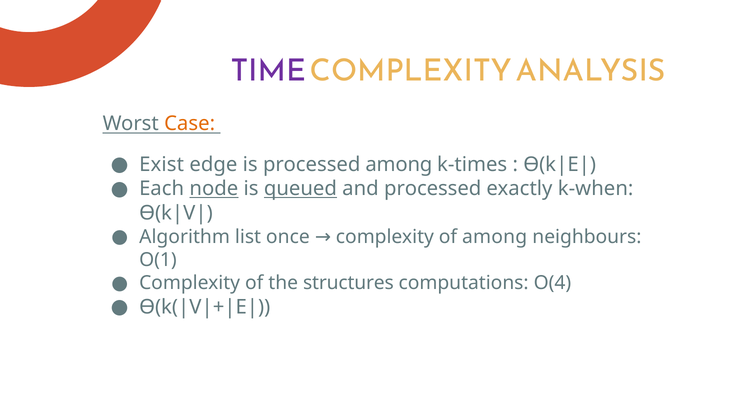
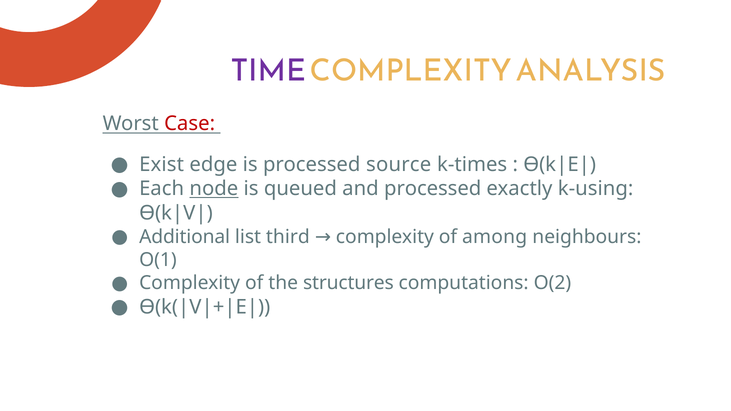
Case colour: orange -> red (190, 124)
processed among: among -> source (399, 164)
queued underline: present -> none (300, 189)
k-when: k-when -> k-using (596, 189)
Algorithm: Algorithm -> Additional (185, 237)
once: once -> third (288, 237)
O(4: O(4 -> O(2 (552, 283)
